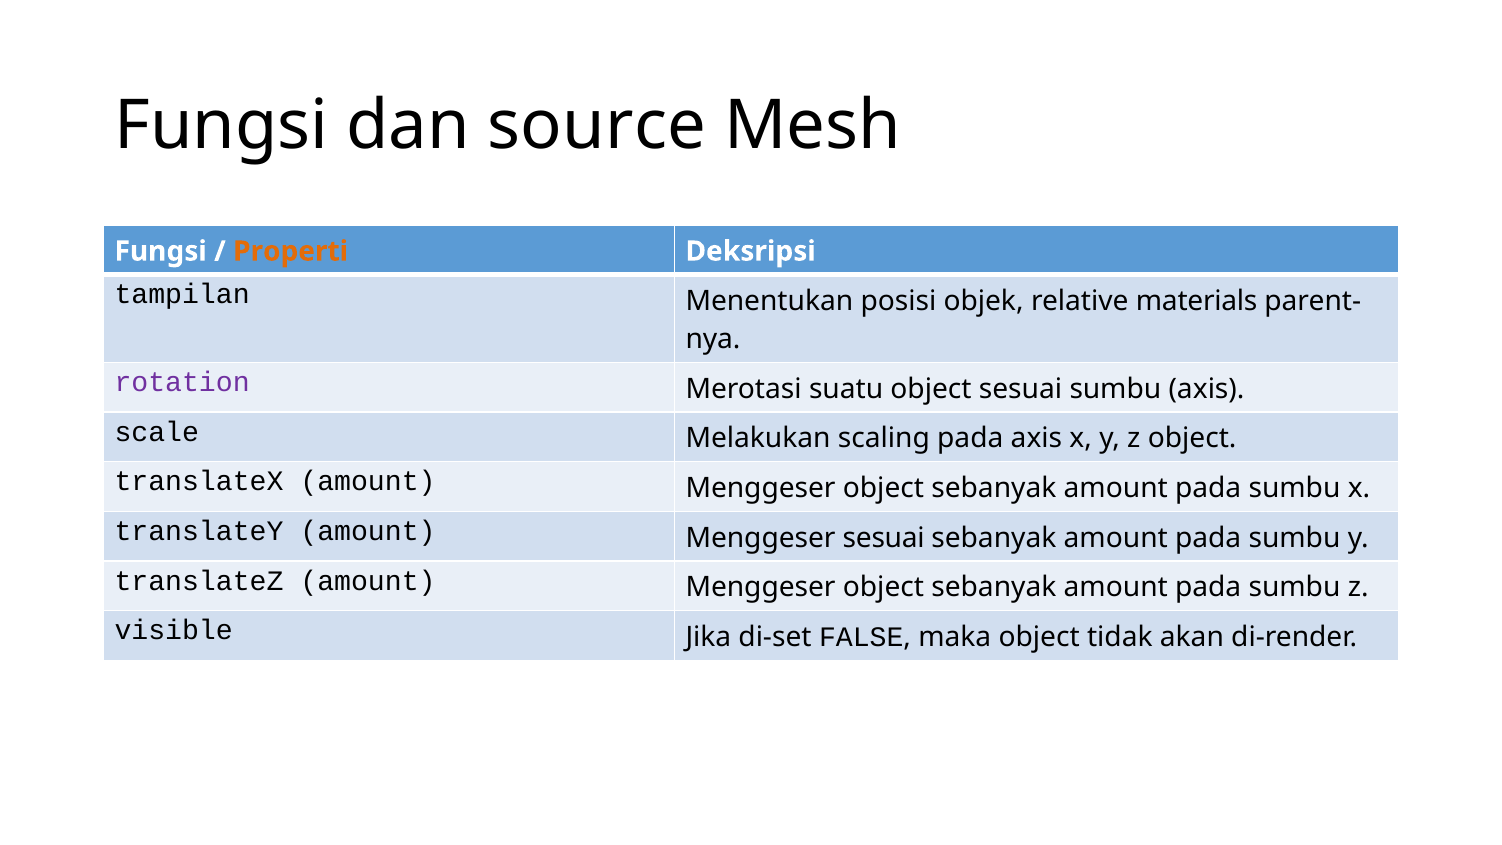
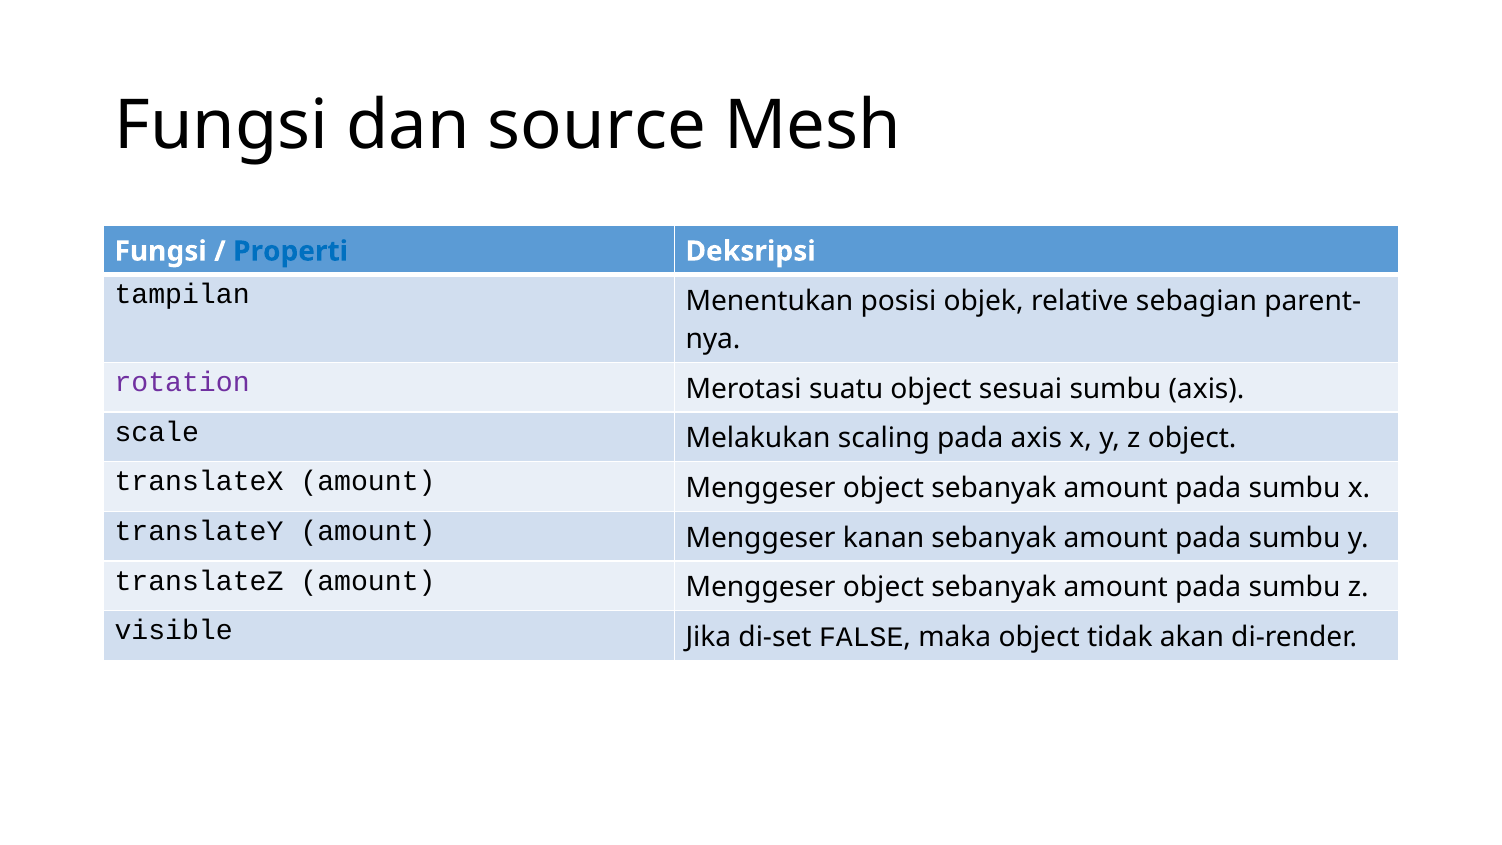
Properti colour: orange -> blue (291, 251)
materials: materials -> sebagian (1196, 301)
Menggeser sesuai: sesuai -> kanan (884, 538)
